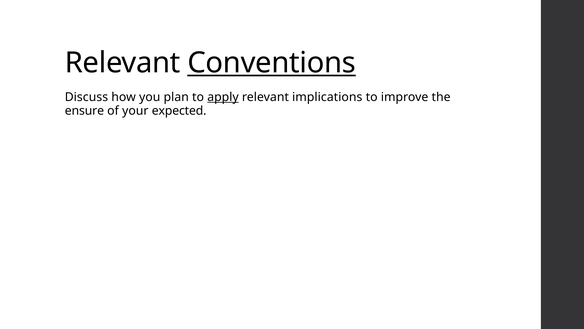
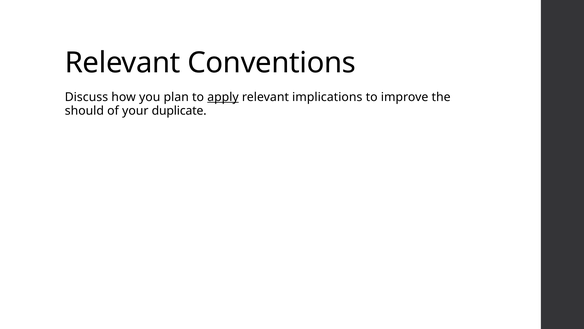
Conventions underline: present -> none (272, 63)
ensure: ensure -> should (84, 111)
expected: expected -> duplicate (179, 111)
